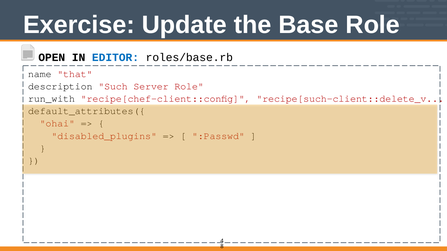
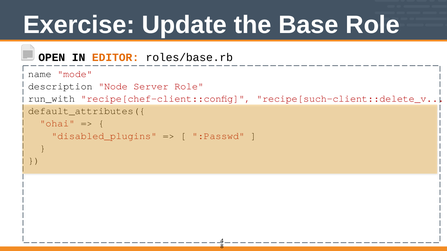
EDITOR colour: blue -> orange (115, 57)
that: that -> mode (75, 74)
Such: Such -> Node (113, 86)
